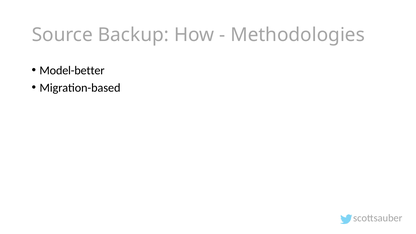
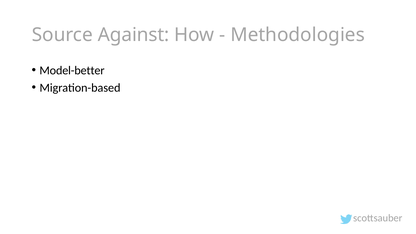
Backup: Backup -> Against (134, 35)
